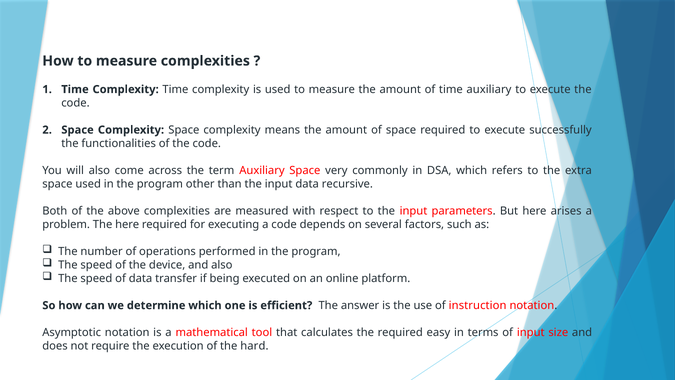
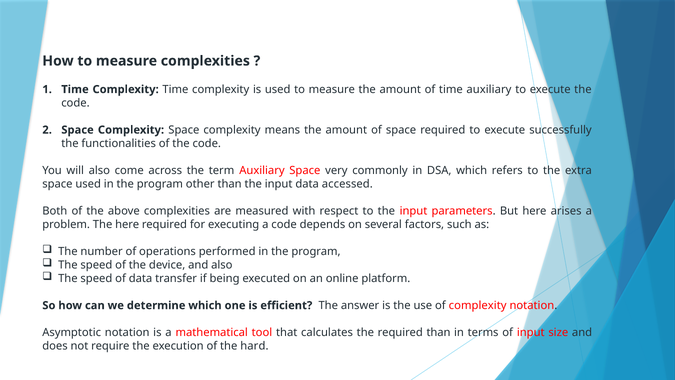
recursive: recursive -> accessed (347, 184)
of instruction: instruction -> complexity (478, 305)
required easy: easy -> than (439, 332)
